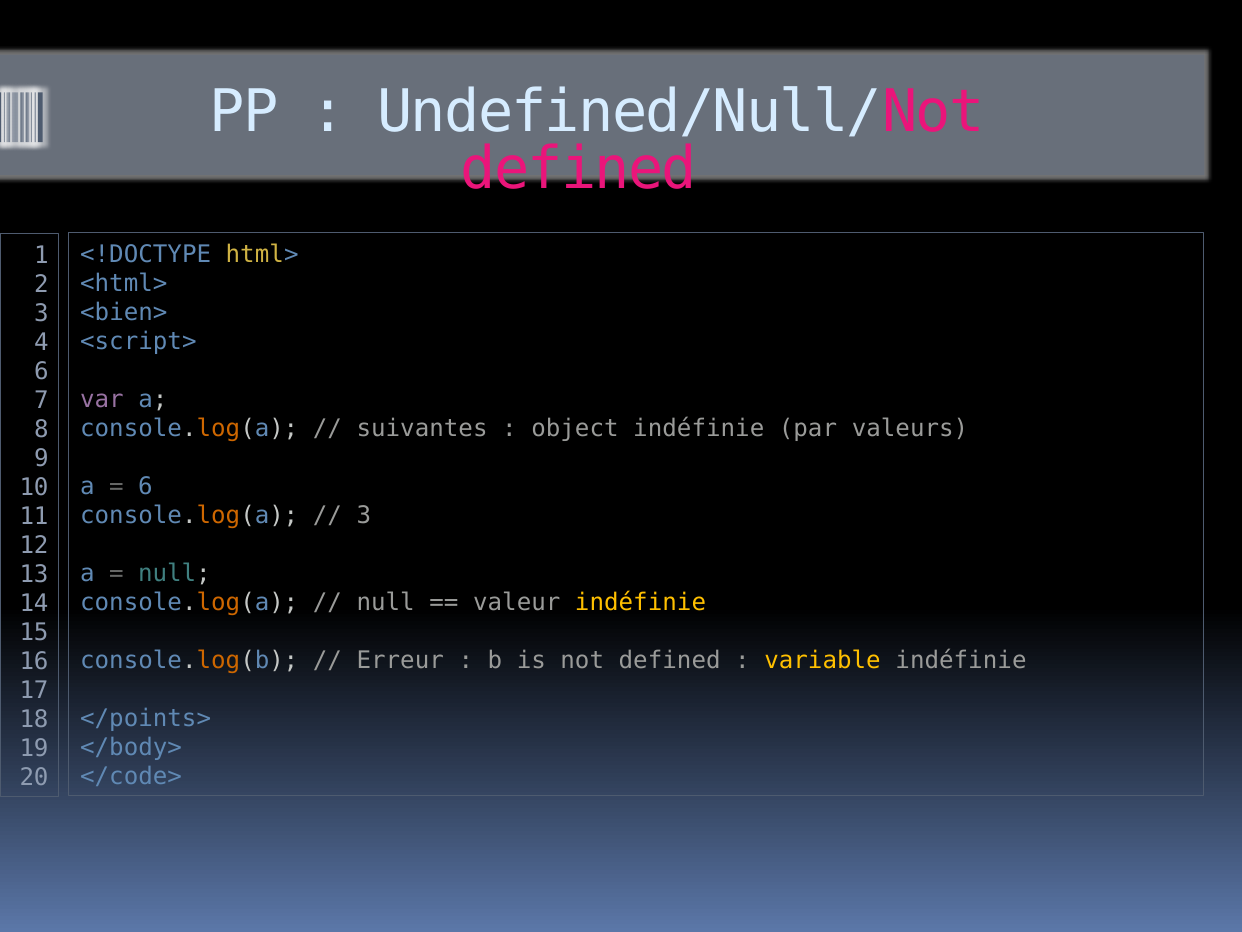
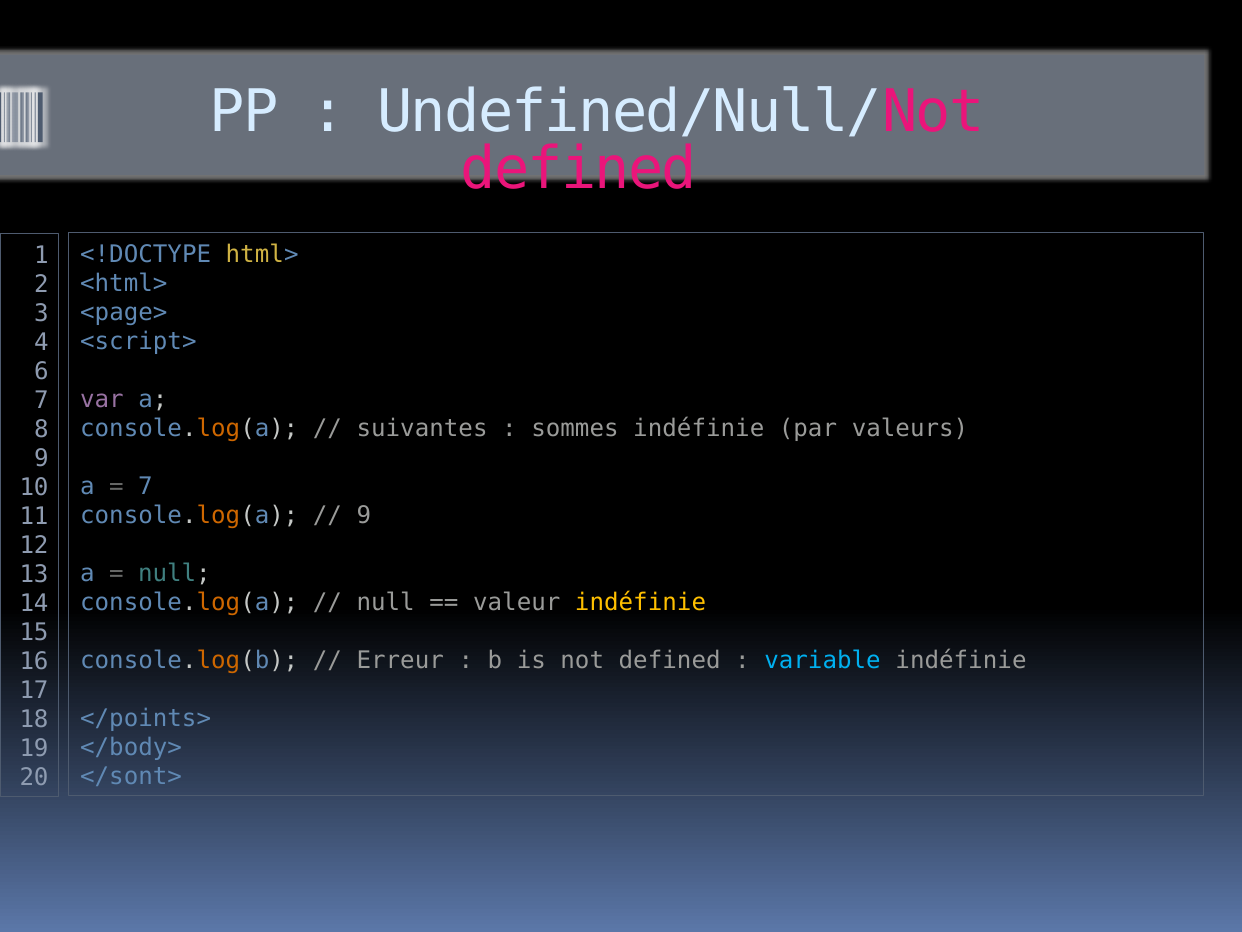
<bien>: <bien> -> <page> (124, 312)
object: object -> sommes (575, 428)
6: 6 -> 7 (145, 486)
3: 3 -> 9 (364, 515)
variable colour: yellow -> light blue (823, 660)
</code>: </code> -> </sont> (131, 776)
